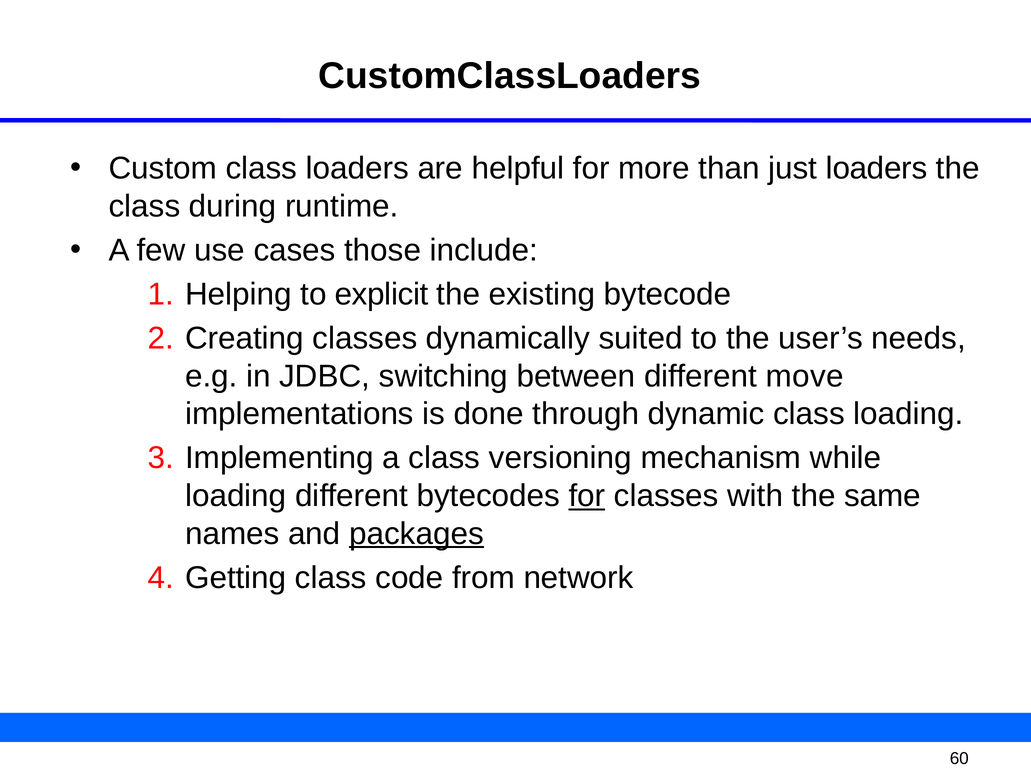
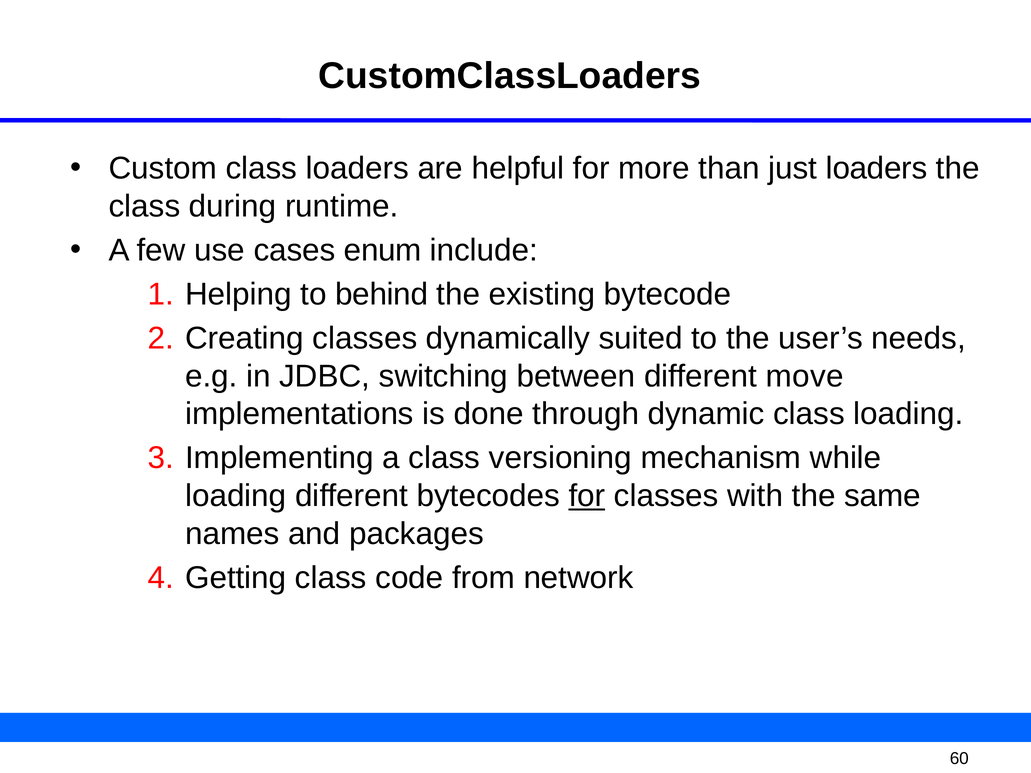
those: those -> enum (383, 250)
explicit: explicit -> behind (382, 294)
packages underline: present -> none (417, 534)
